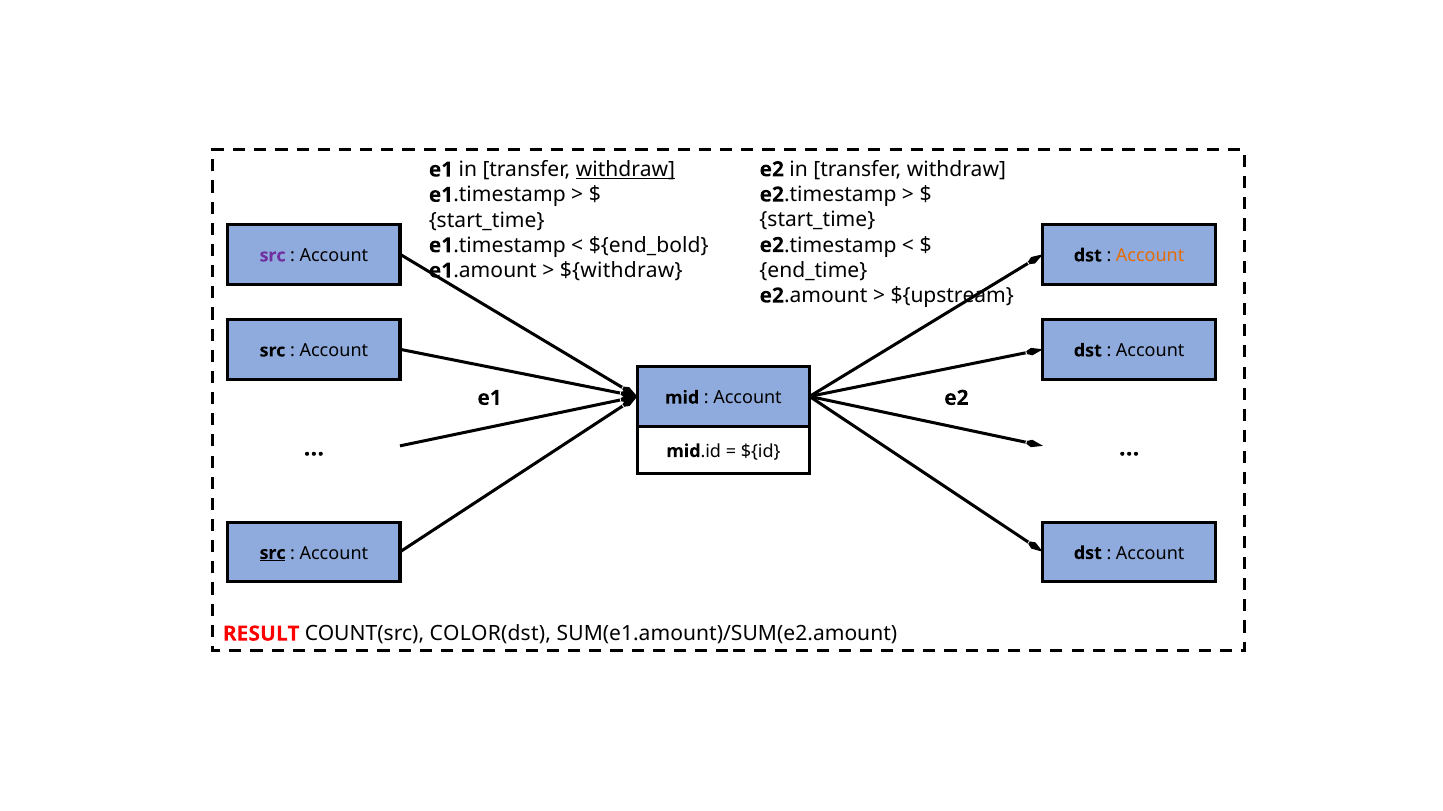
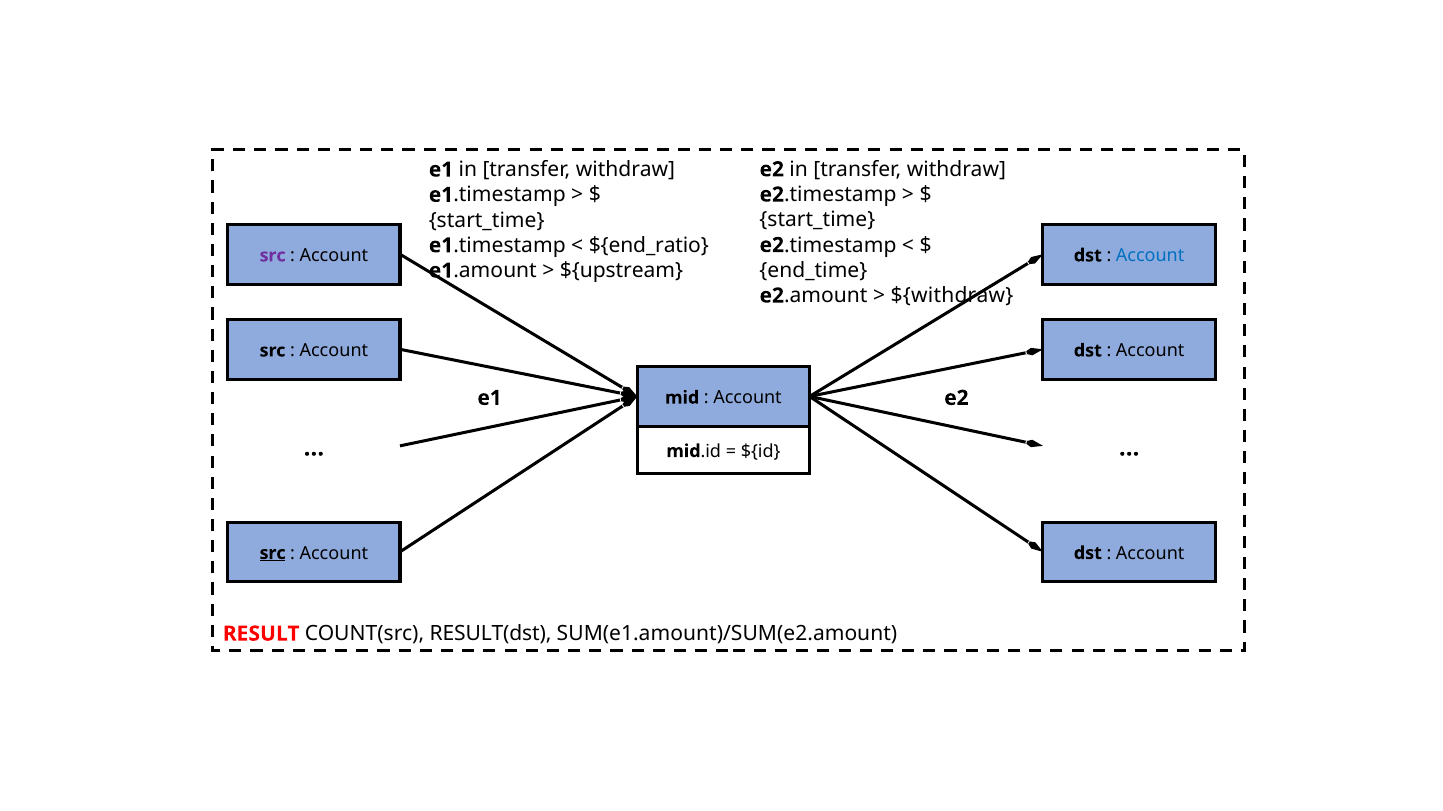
withdraw underline: present -> none (626, 170)
${end_bold: ${end_bold -> ${end_ratio (649, 246)
Account colour: orange -> blue (1150, 256)
${withdraw: ${withdraw -> ${upstream (621, 271)
${upstream: ${upstream -> ${withdraw (952, 296)
COLOR(dst: COLOR(dst -> RESULT(dst (491, 634)
